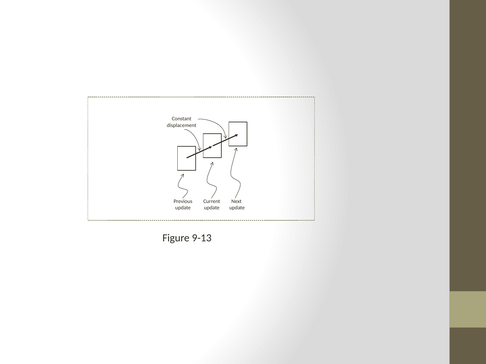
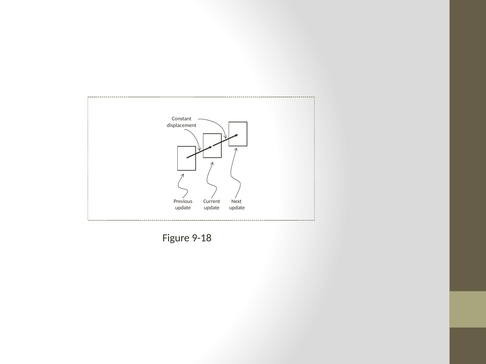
9-13: 9-13 -> 9-18 (202, 238)
